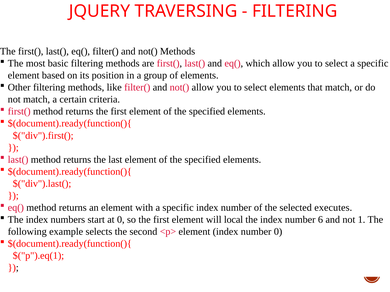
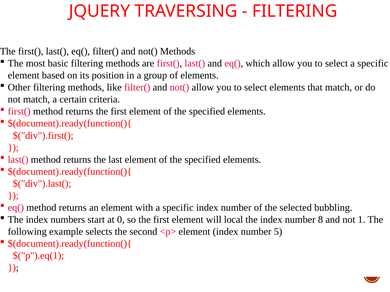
executes: executes -> bubbling (333, 208)
6: 6 -> 8 (320, 220)
number 0: 0 -> 5 (278, 232)
